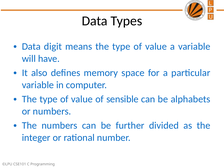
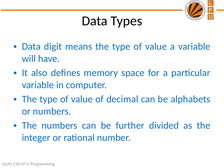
sensible: sensible -> decimal (122, 99)
